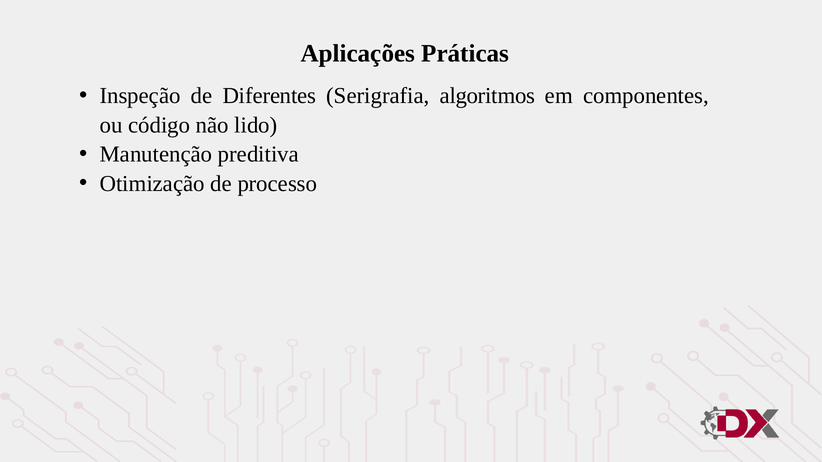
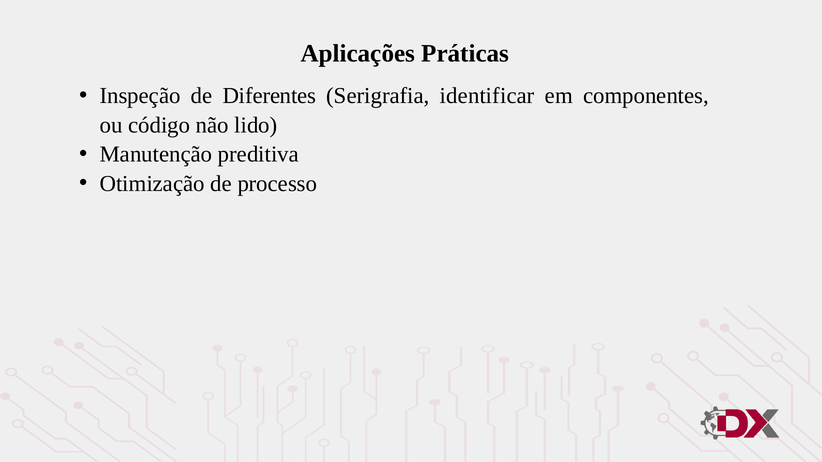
algoritmos: algoritmos -> identificar (487, 96)
